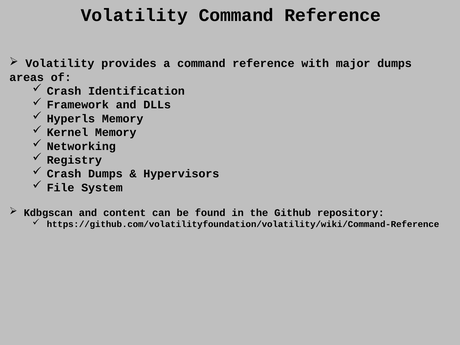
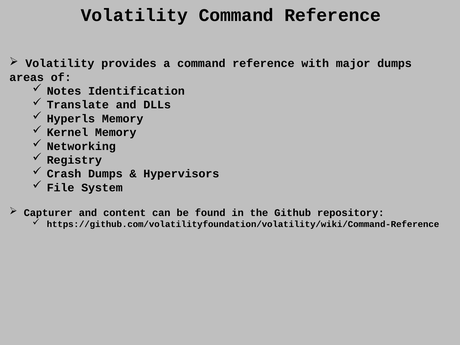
Crash: Crash -> Notes (64, 91)
Framework: Framework -> Translate (78, 105)
Kdbgscan: Kdbgscan -> Capturer (48, 213)
